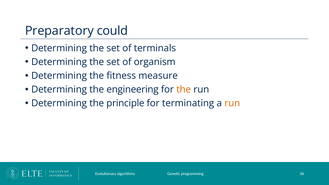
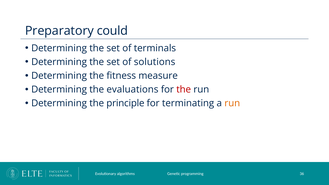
organism: organism -> solutions (155, 62)
engineering: engineering -> evaluations (132, 90)
the colour: orange -> red (184, 90)
